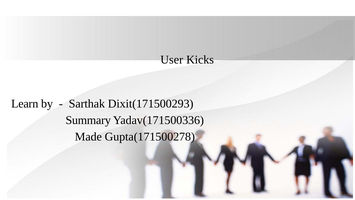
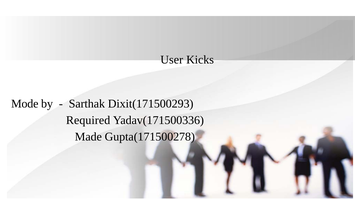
Learn: Learn -> Mode (25, 103)
Summary: Summary -> Required (88, 120)
